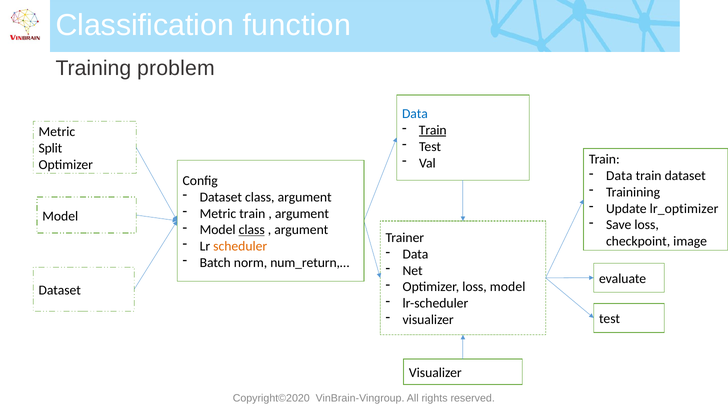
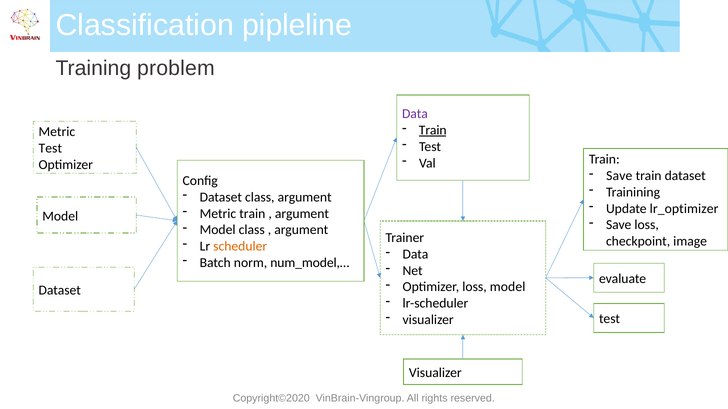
function: function -> pipleline (297, 25)
Data colour: blue -> purple (415, 114)
Split: Split -> Test (50, 148)
Data: Data -> Save (619, 176)
class underline: present -> none (252, 230)
num_return,…: num_return,… -> num_model,… (310, 263)
